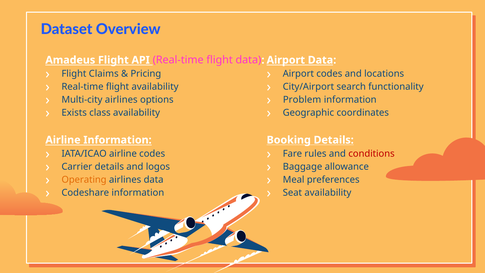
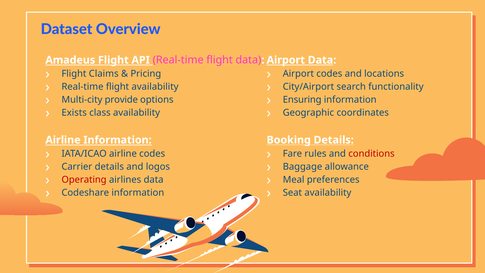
Multi-city airlines: airlines -> provide (121, 100)
Problem: Problem -> Ensuring (302, 100)
Operating colour: orange -> red (84, 180)
